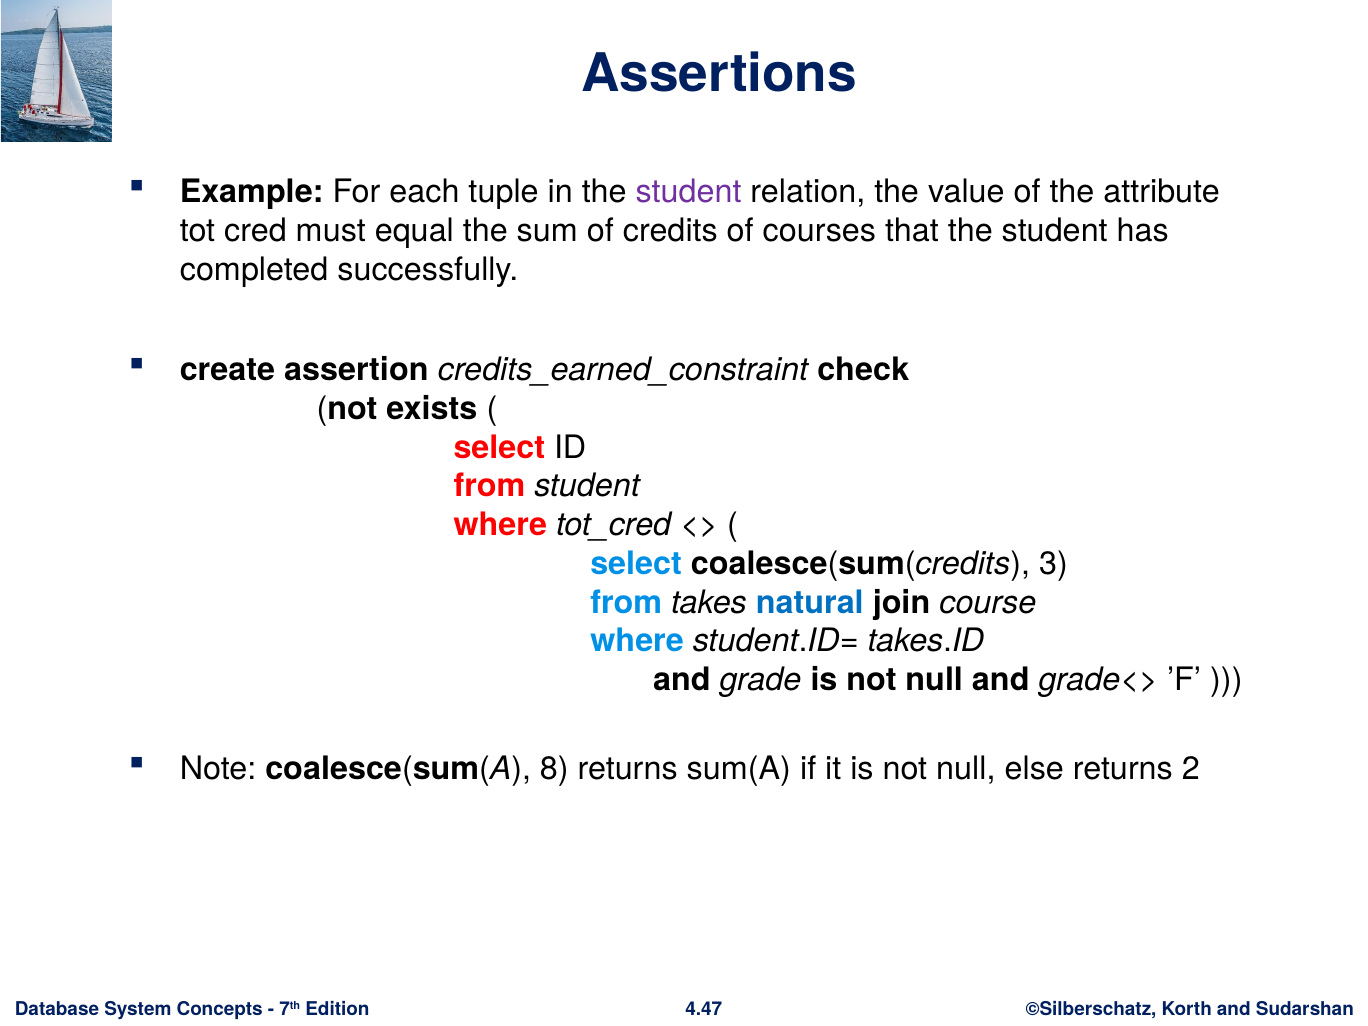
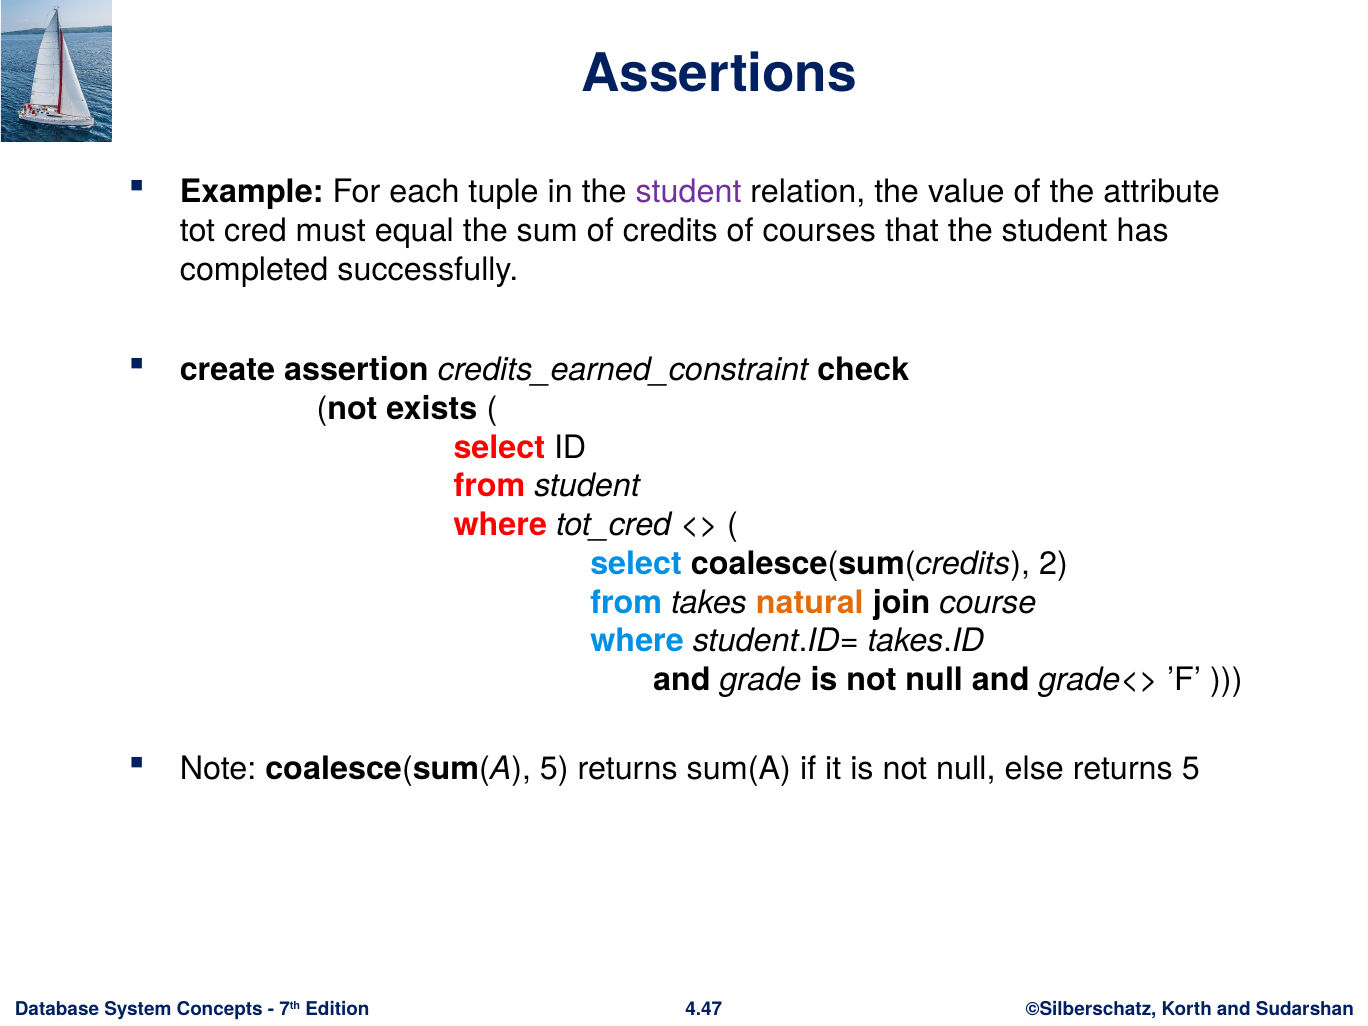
3: 3 -> 2 (1053, 564)
natural colour: blue -> orange (810, 603)
coalesce(sum(A 8: 8 -> 5 (554, 769)
returns 2: 2 -> 5 (1191, 769)
